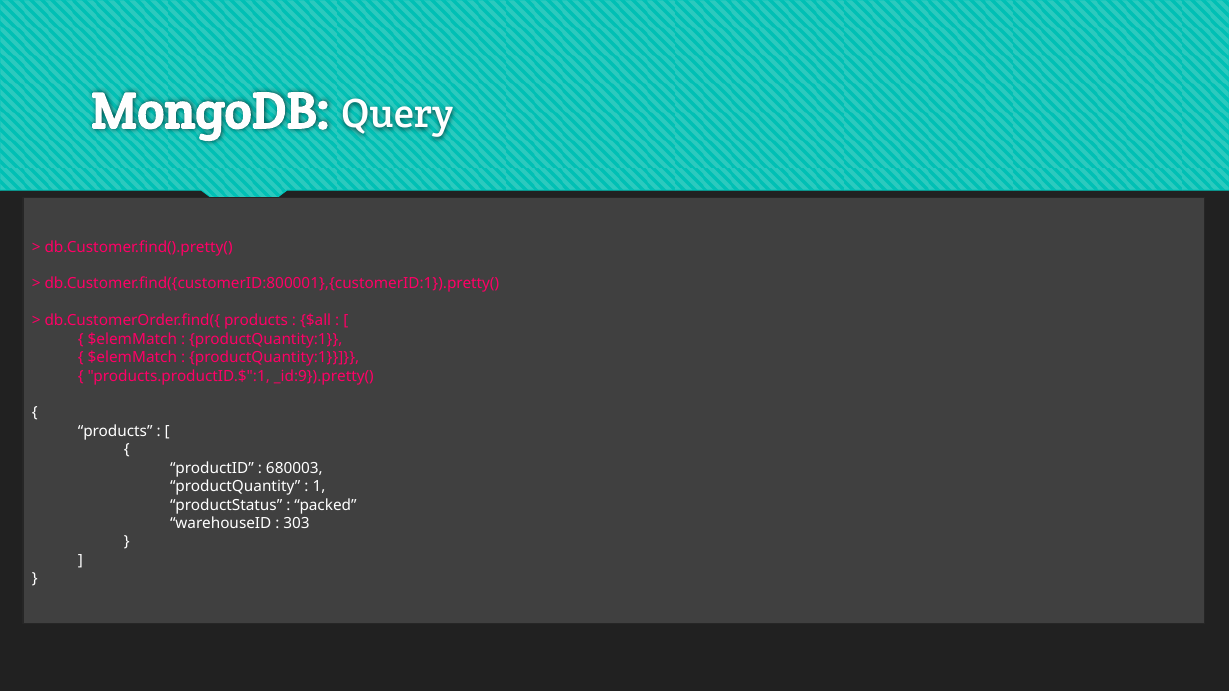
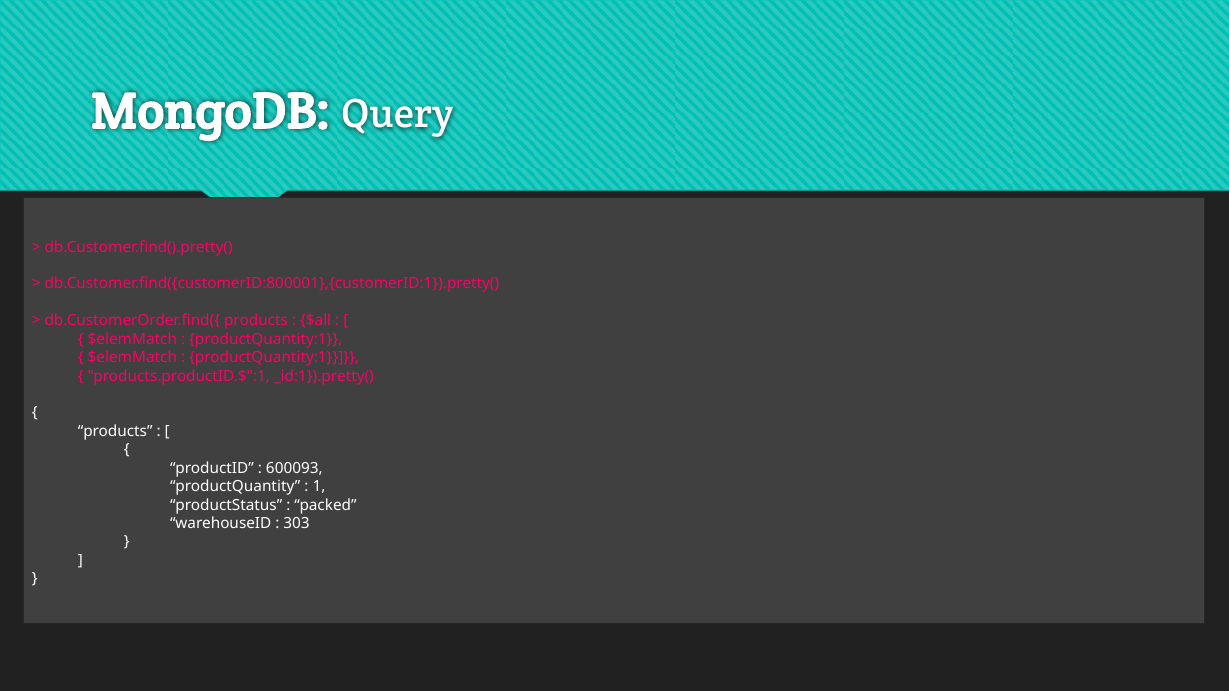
_id:9}).pretty(: _id:9}).pretty( -> _id:1}).pretty( (324, 376)
680003: 680003 -> 600093 (294, 468)
